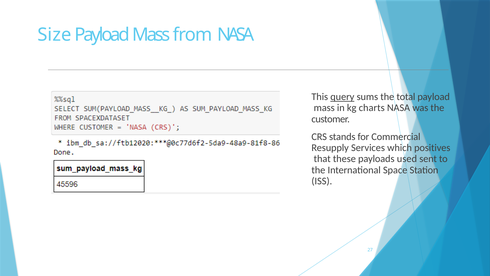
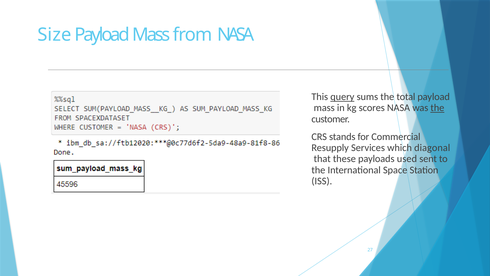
charts: charts -> scores (372, 108)
the underline: none -> present (437, 108)
positives: positives -> diagonal (432, 148)
